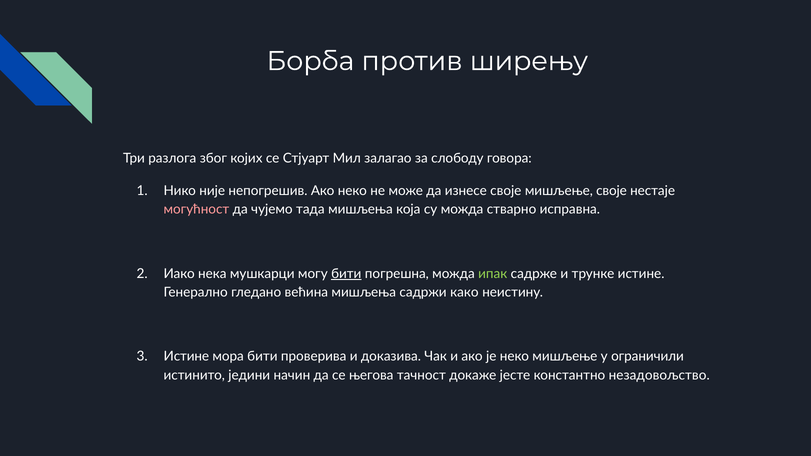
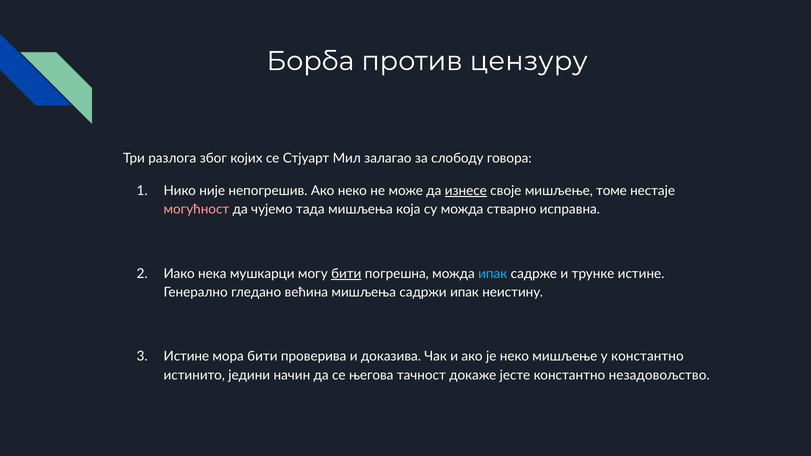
ширењу: ширењу -> цензуру (529, 61)
изнесе underline: none -> present (466, 191)
своје: своје -> томе (611, 191)
ипак colour: light green -> light blue (493, 274)
садржи како: како -> ипак (465, 292)
у ограничили: ограничили -> константно (647, 357)
